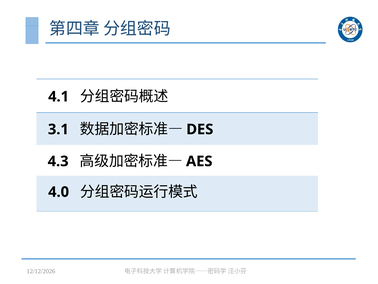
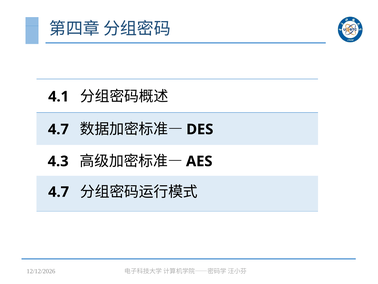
3.1: 3.1 -> 4.7 (58, 129)
4.0: 4.0 -> 4.7 (59, 192)
